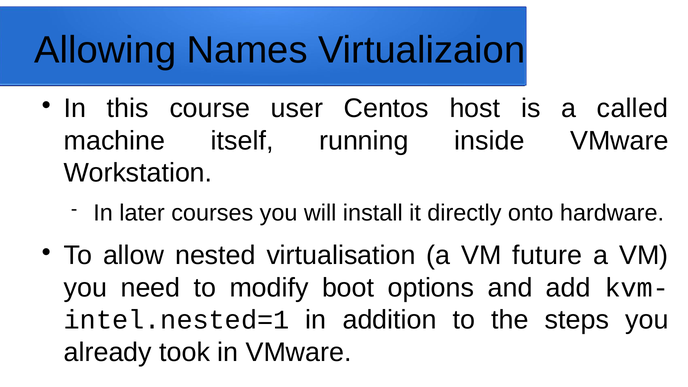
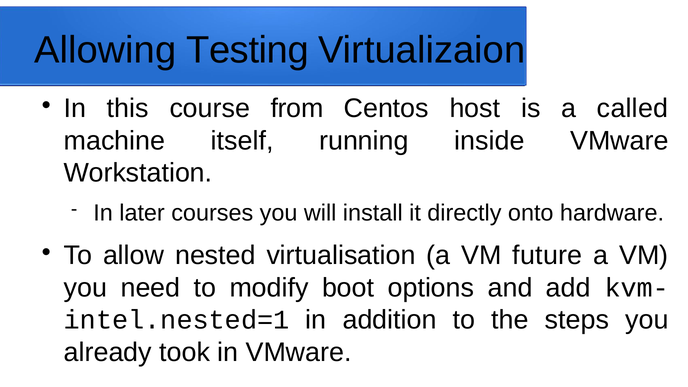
Names: Names -> Testing (247, 50)
user: user -> from (297, 109)
